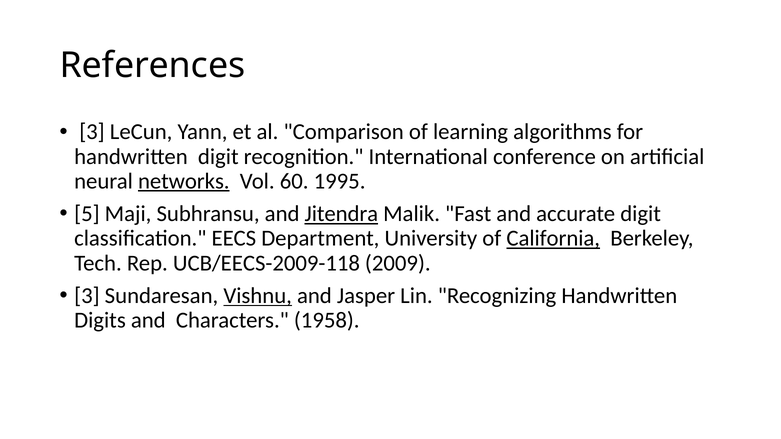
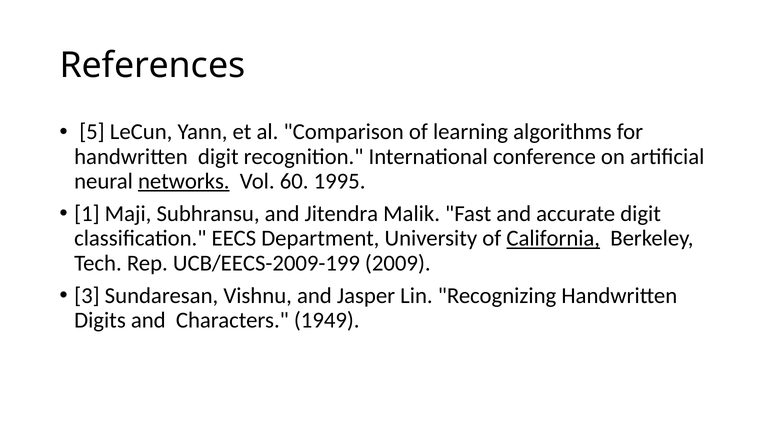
3: 3 -> 5 (92, 132)
5: 5 -> 1 (87, 214)
Jitendra underline: present -> none (341, 214)
UCB/EECS-2009-118: UCB/EECS-2009-118 -> UCB/EECS-2009-199 (266, 263)
Vishnu underline: present -> none (258, 296)
1958: 1958 -> 1949 (327, 321)
